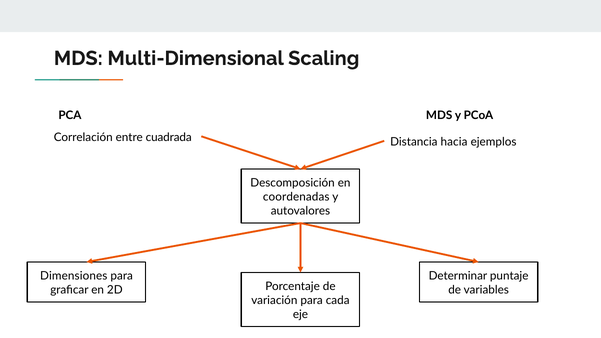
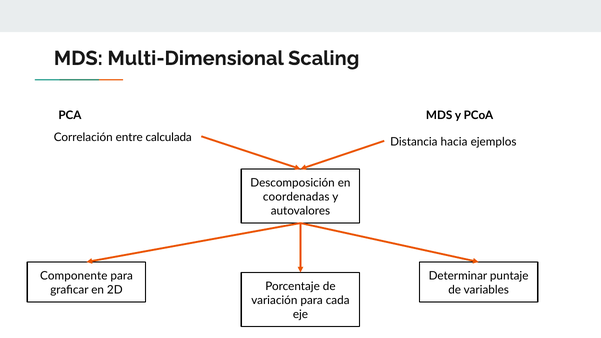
cuadrada: cuadrada -> calculada (169, 137)
Dimensiones: Dimensiones -> Componente (74, 276)
